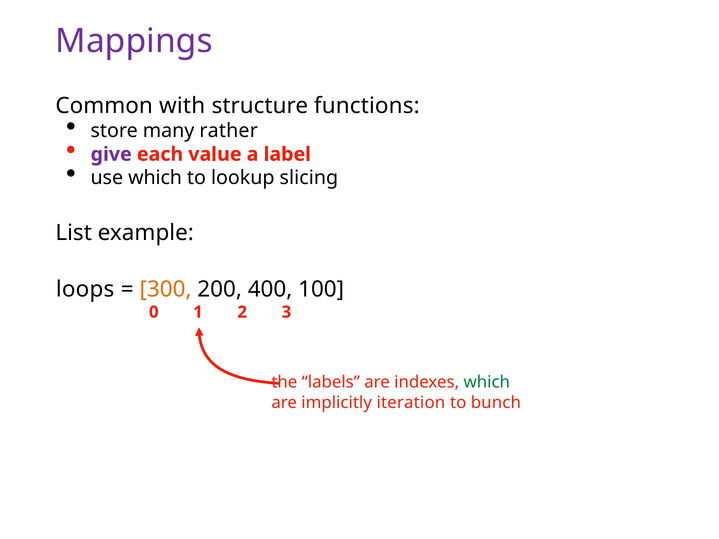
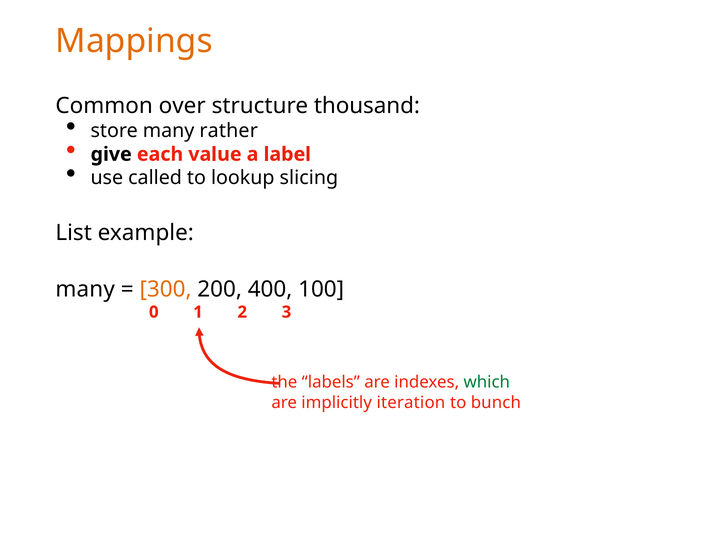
Mappings colour: purple -> orange (134, 41)
with: with -> over (182, 106)
functions: functions -> thousand (367, 106)
give colour: purple -> black (111, 154)
use which: which -> called (155, 178)
loops: loops -> many (85, 289)
